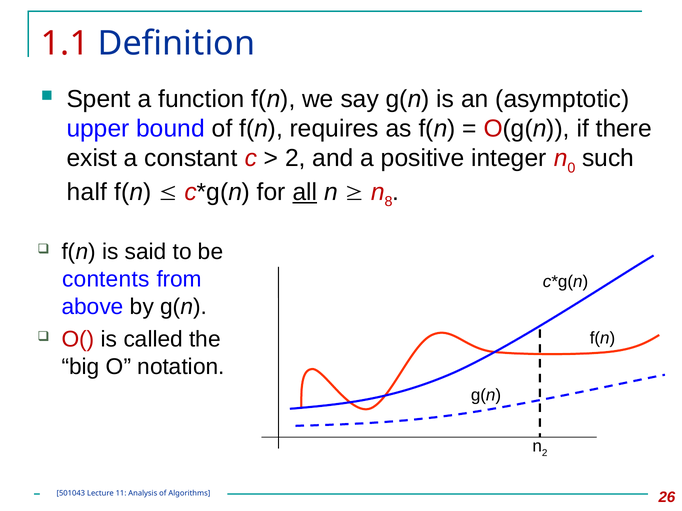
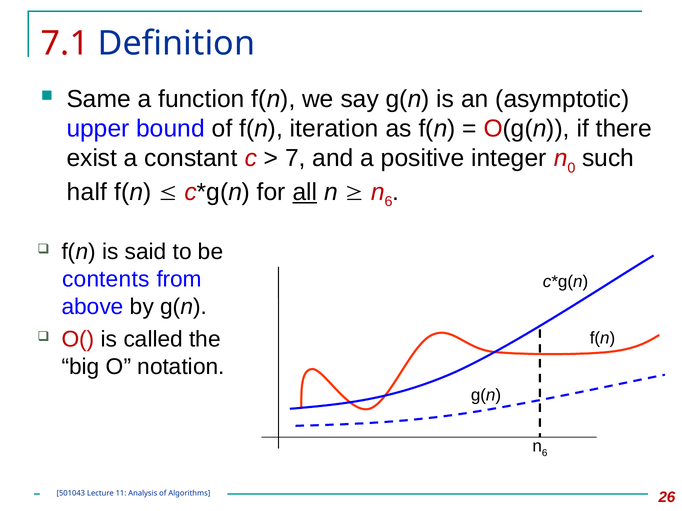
1.1: 1.1 -> 7.1 (65, 43)
Spent: Spent -> Same (99, 99)
requires: requires -> iteration (334, 129)
2: 2 -> 7 (295, 159)
8: 8 -> 6 (389, 202)
2: 2 -> 6 (545, 453)
